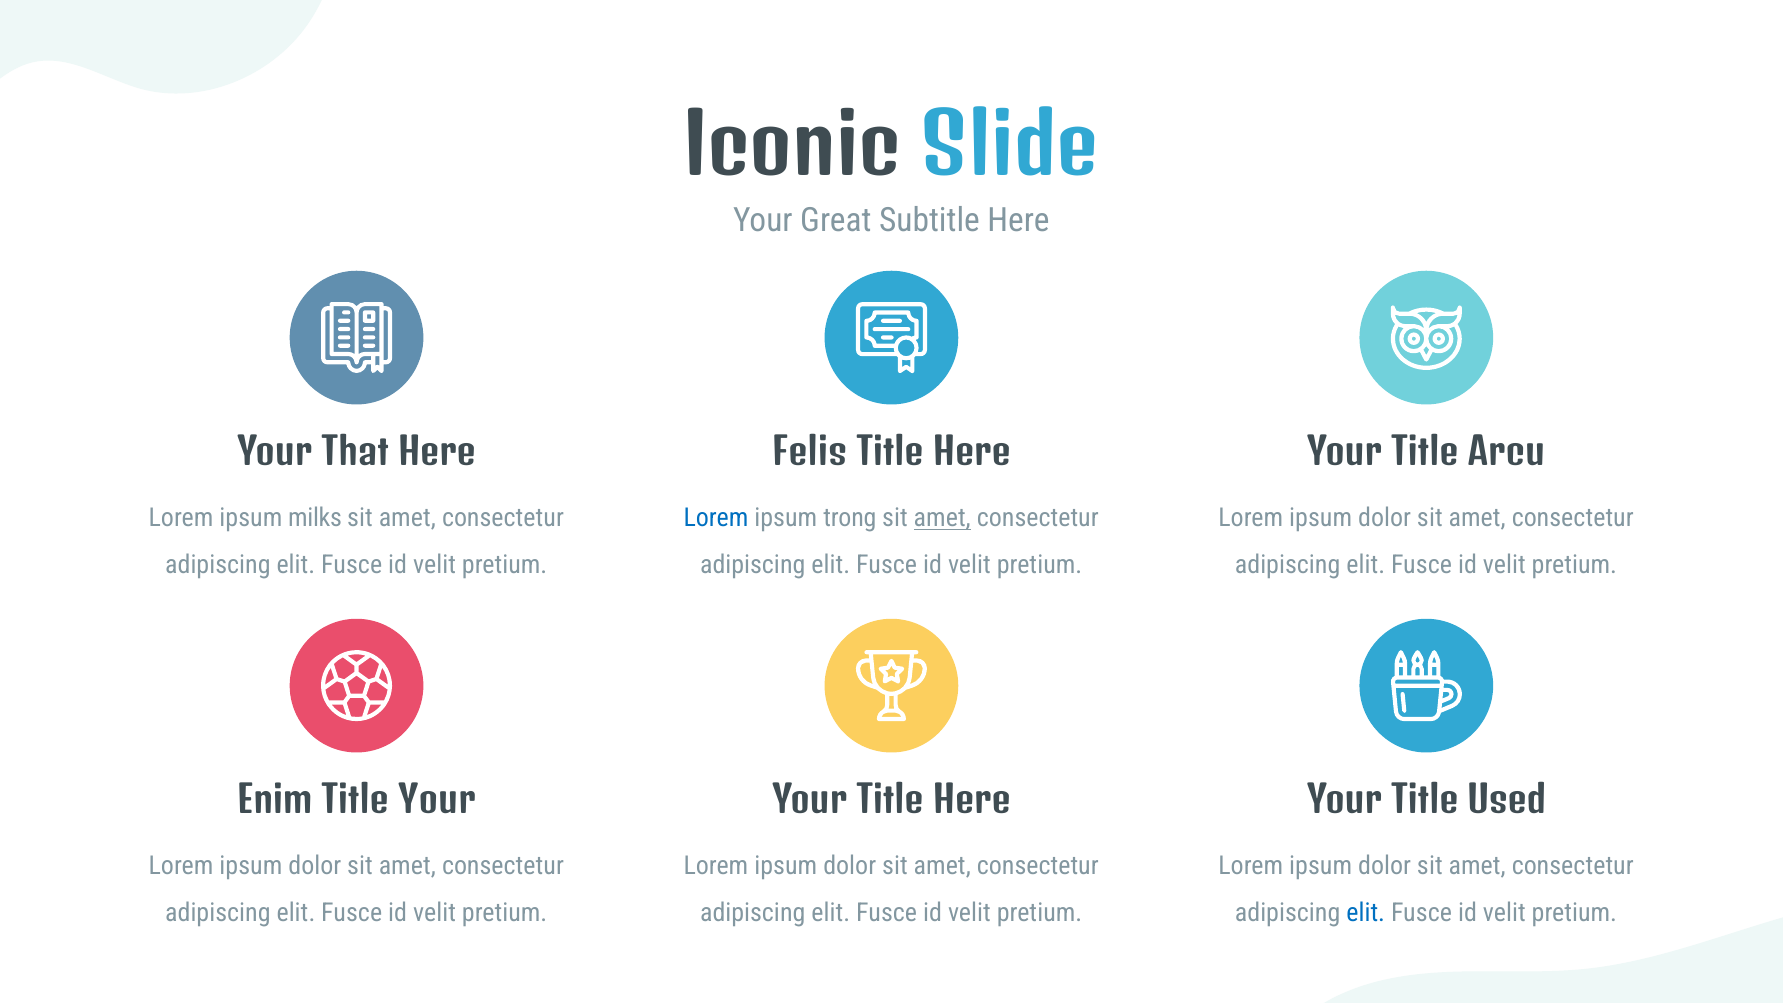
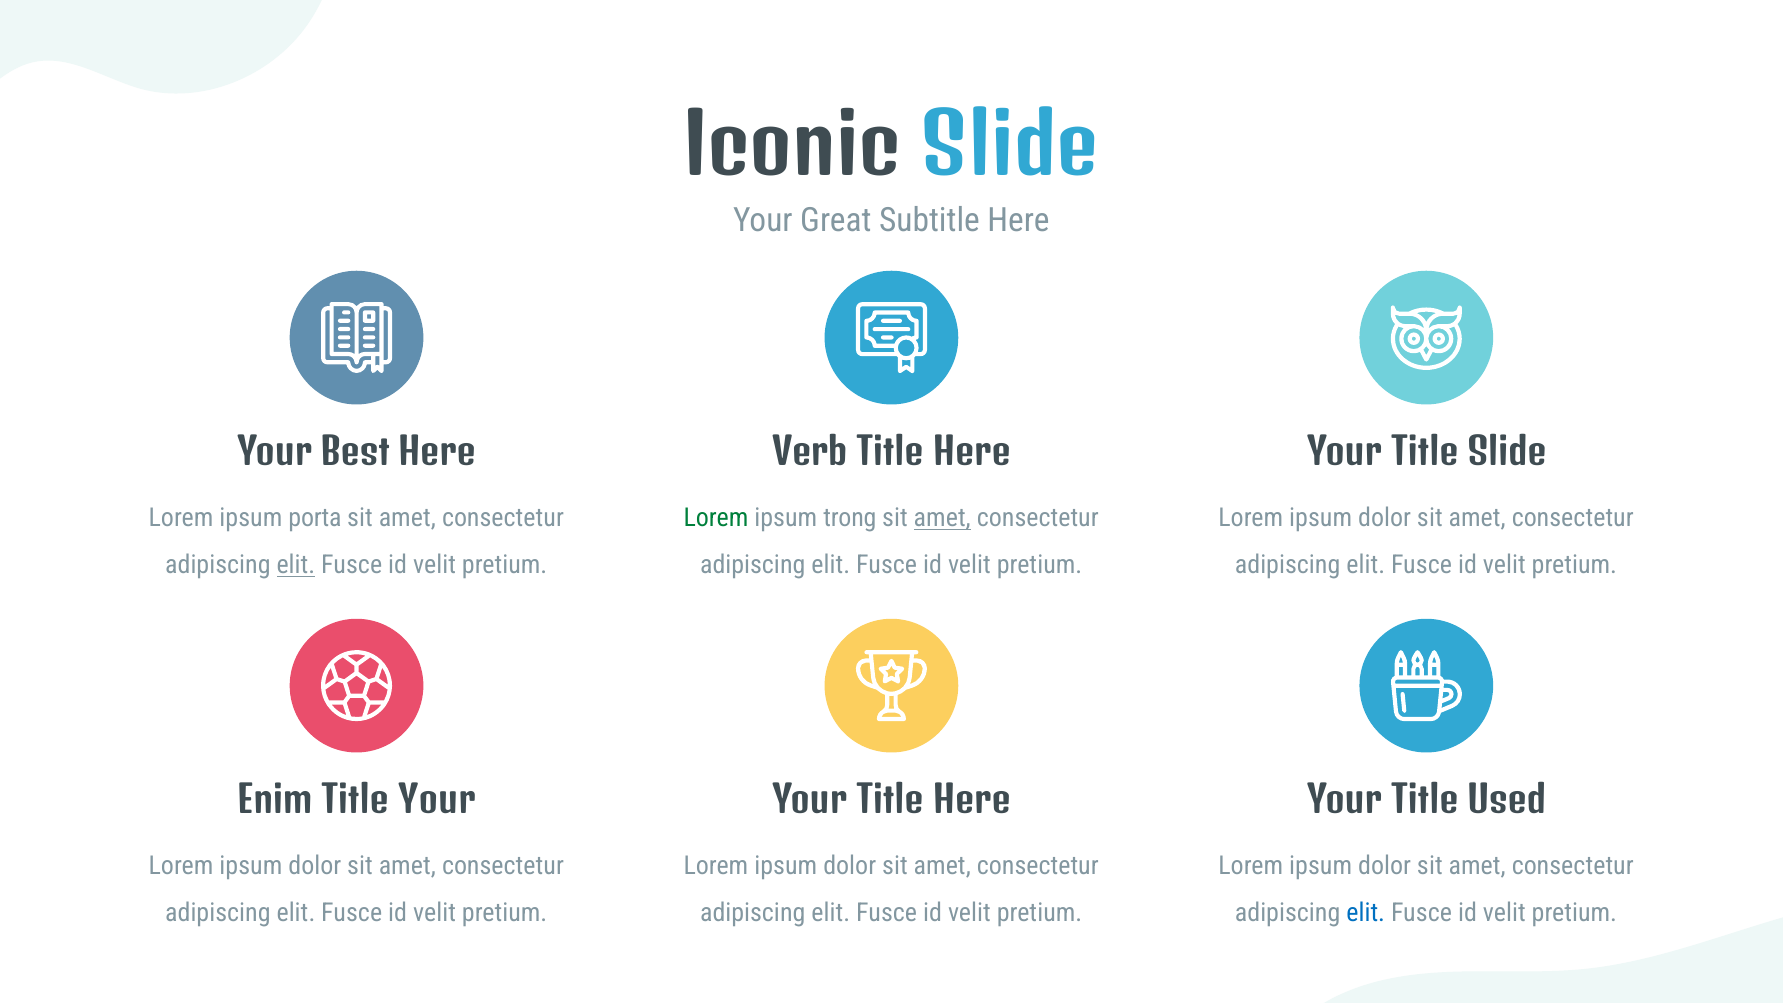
That: That -> Best (355, 453)
Felis: Felis -> Verb (810, 453)
Title Arcu: Arcu -> Slide (1507, 453)
milks: milks -> porta (315, 518)
Lorem colour: blue -> green (716, 518)
elit underline: none -> present (296, 565)
